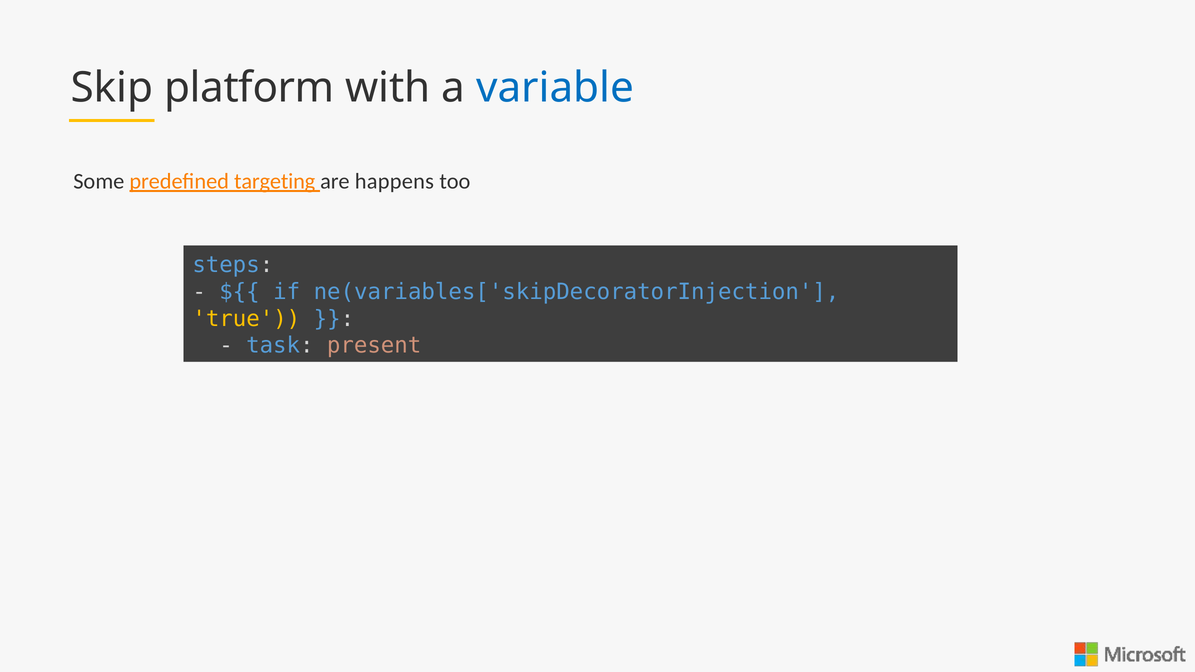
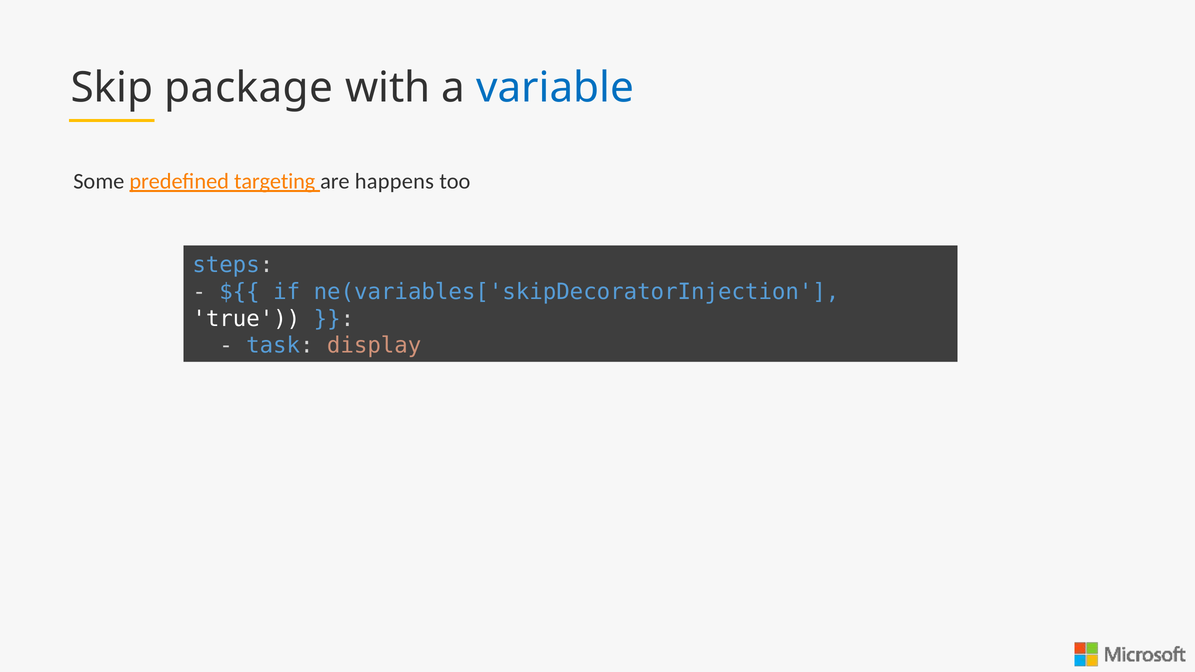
platform: platform -> package (249, 88)
true colour: yellow -> white (246, 319)
present: present -> display (374, 346)
